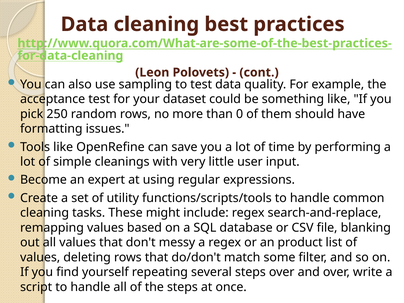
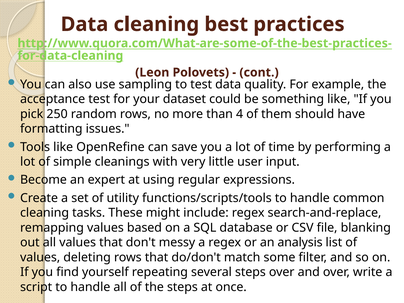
0: 0 -> 4 (240, 114)
product: product -> analysis (300, 243)
